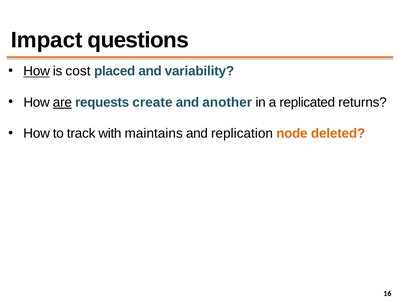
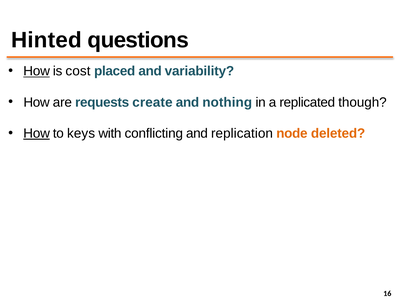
Impact: Impact -> Hinted (46, 40)
are underline: present -> none (62, 102)
another: another -> nothing (227, 102)
returns: returns -> though (362, 102)
How underline: none -> present (37, 134)
track: track -> keys (81, 134)
maintains: maintains -> conflicting (154, 134)
